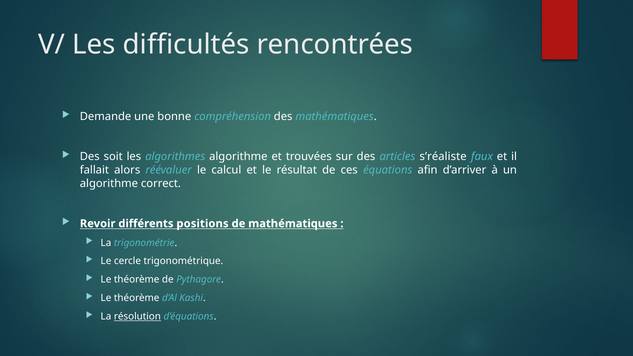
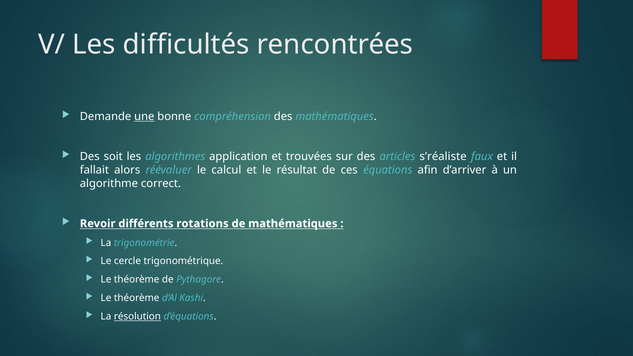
une underline: none -> present (144, 116)
algorithmes algorithme: algorithme -> application (238, 157)
positions: positions -> rotations (203, 224)
